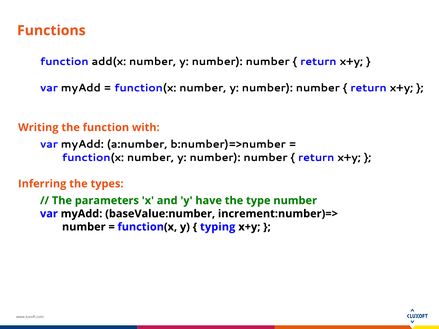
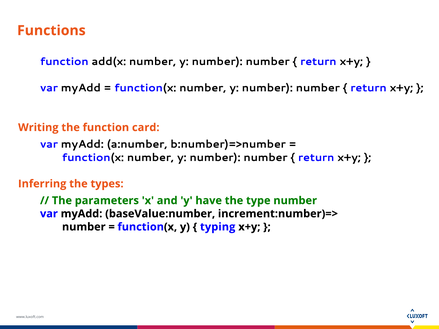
with: with -> card (146, 128)
